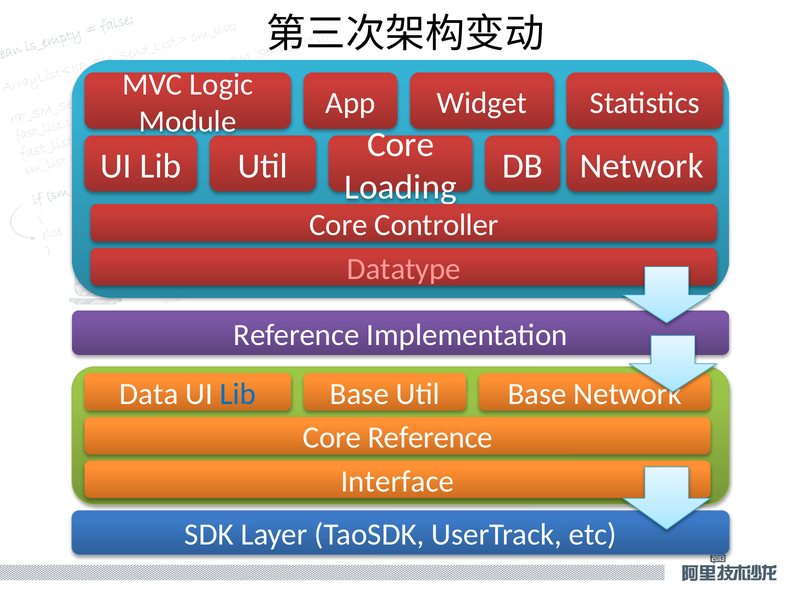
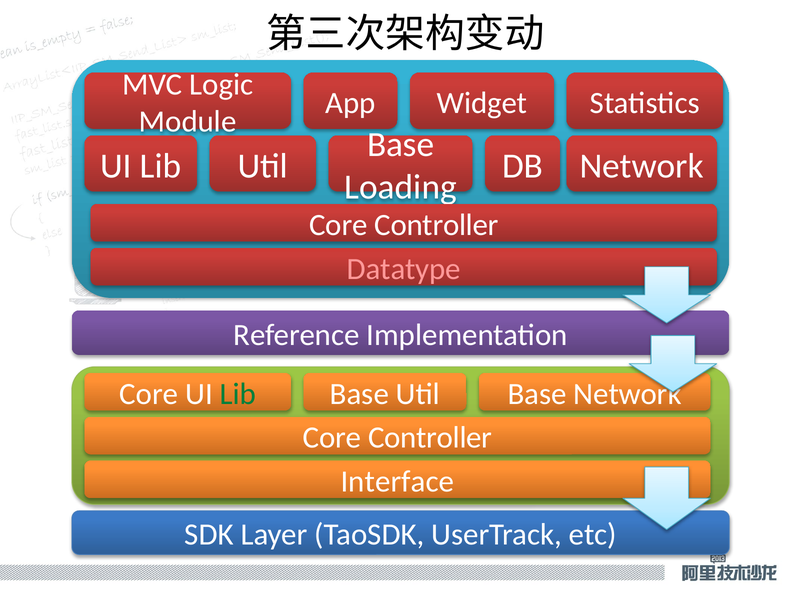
Core: Core -> Base (401, 145)
Data: Data -> Core (149, 394)
Lib colour: blue -> green (238, 394)
Reference: Reference -> Controller (430, 438)
